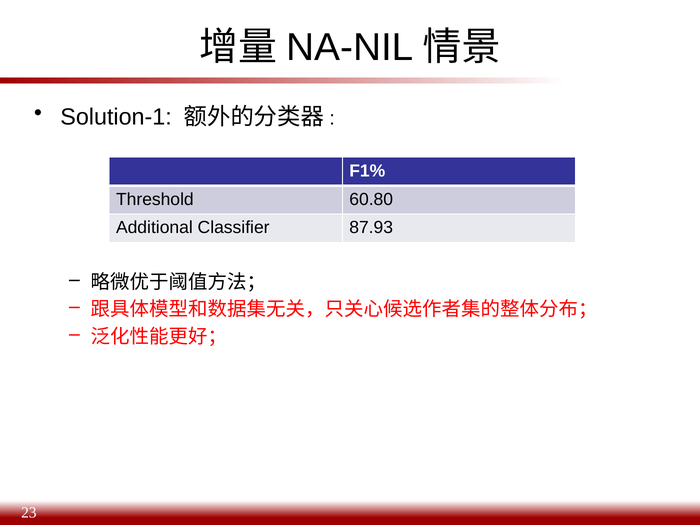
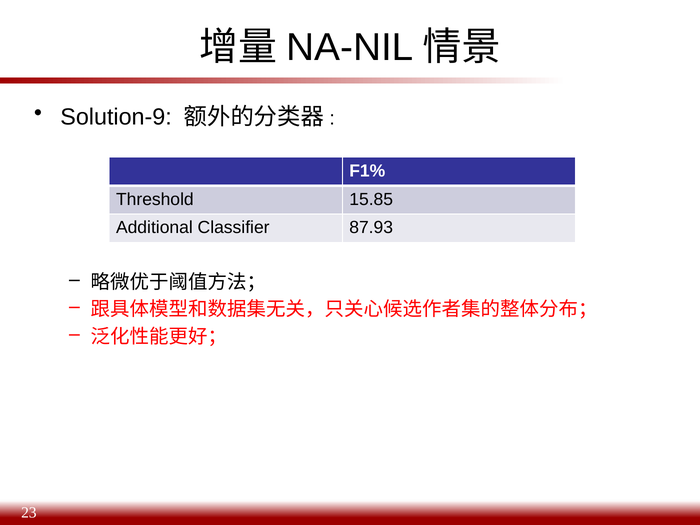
Solution-1: Solution-1 -> Solution-9 (116, 117)
60.80: 60.80 -> 15.85 (371, 199)
